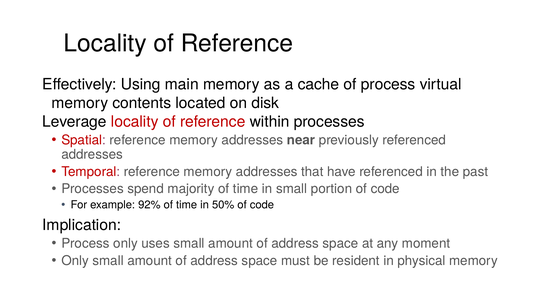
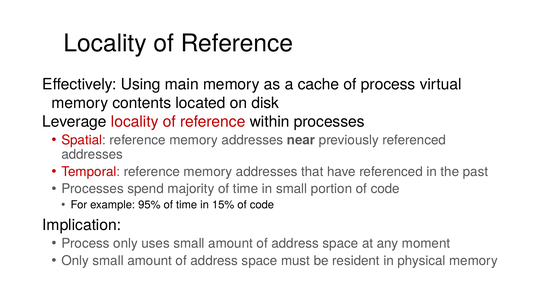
92%: 92% -> 95% (149, 205)
50%: 50% -> 15% (223, 205)
